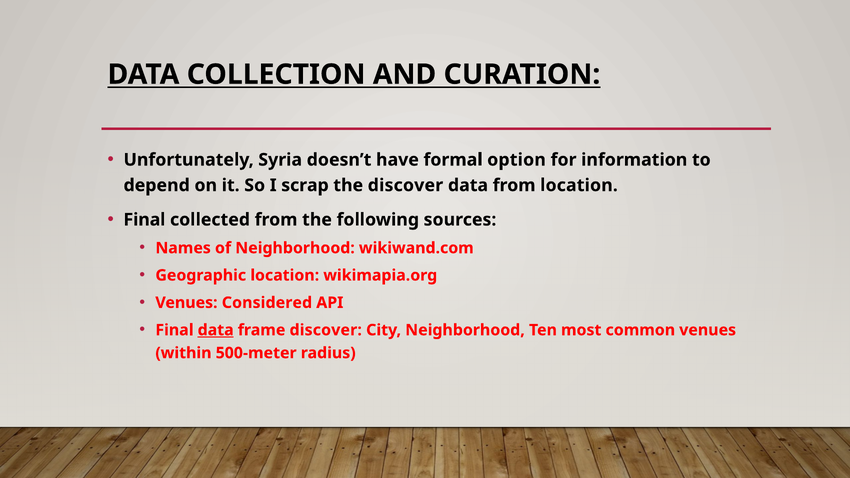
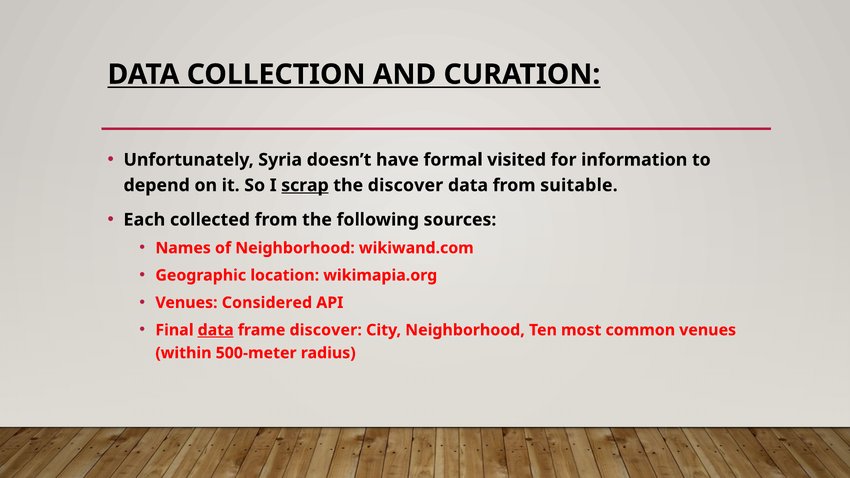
option: option -> visited (517, 160)
scrap underline: none -> present (305, 185)
from location: location -> suitable (579, 185)
Final: Final -> Each (144, 220)
